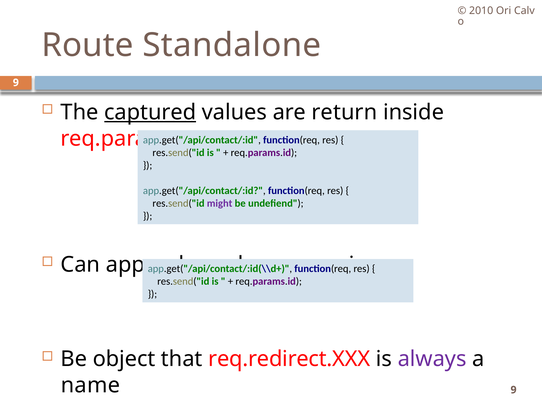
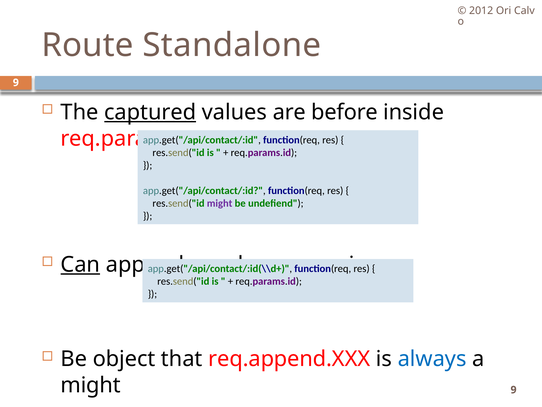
2010: 2010 -> 2012 (481, 11)
return: return -> before (345, 112)
Can underline: none -> present (80, 264)
req.redirect.XXX: req.redirect.XXX -> req.append.XXX (289, 359)
always colour: purple -> blue (432, 359)
name: name -> might (91, 385)
